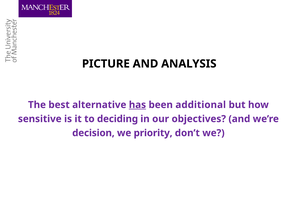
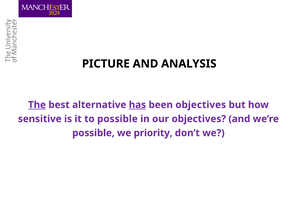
The underline: none -> present (37, 105)
been additional: additional -> objectives (201, 105)
to deciding: deciding -> possible (117, 119)
decision: decision -> possible (93, 133)
